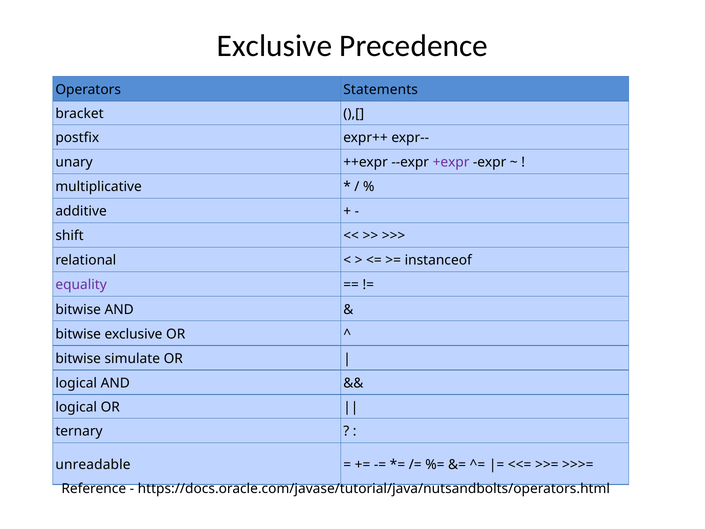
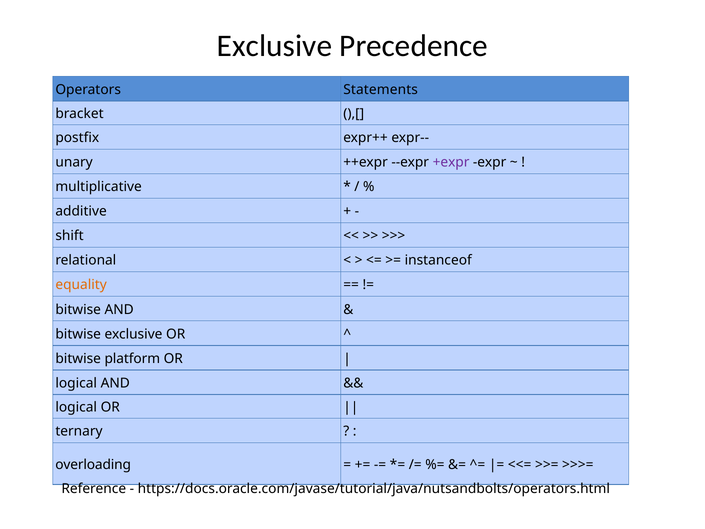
equality colour: purple -> orange (81, 285)
simulate: simulate -> platform (132, 358)
unreadable: unreadable -> overloading (93, 464)
